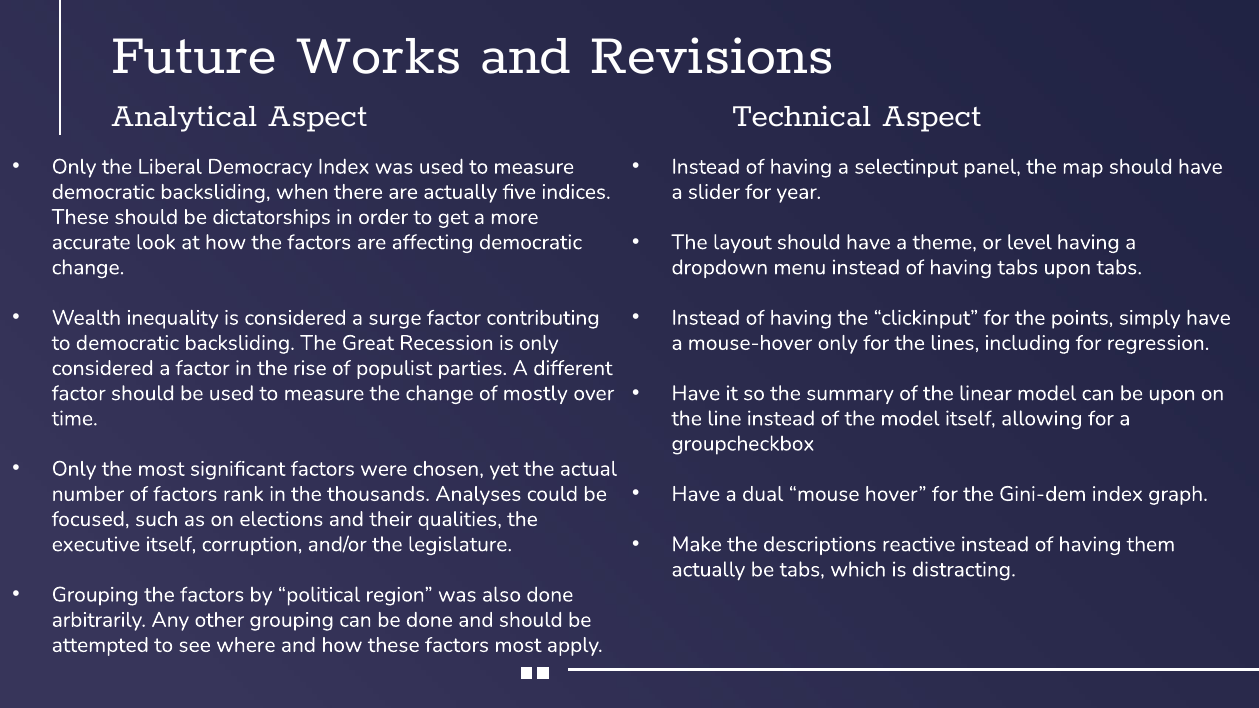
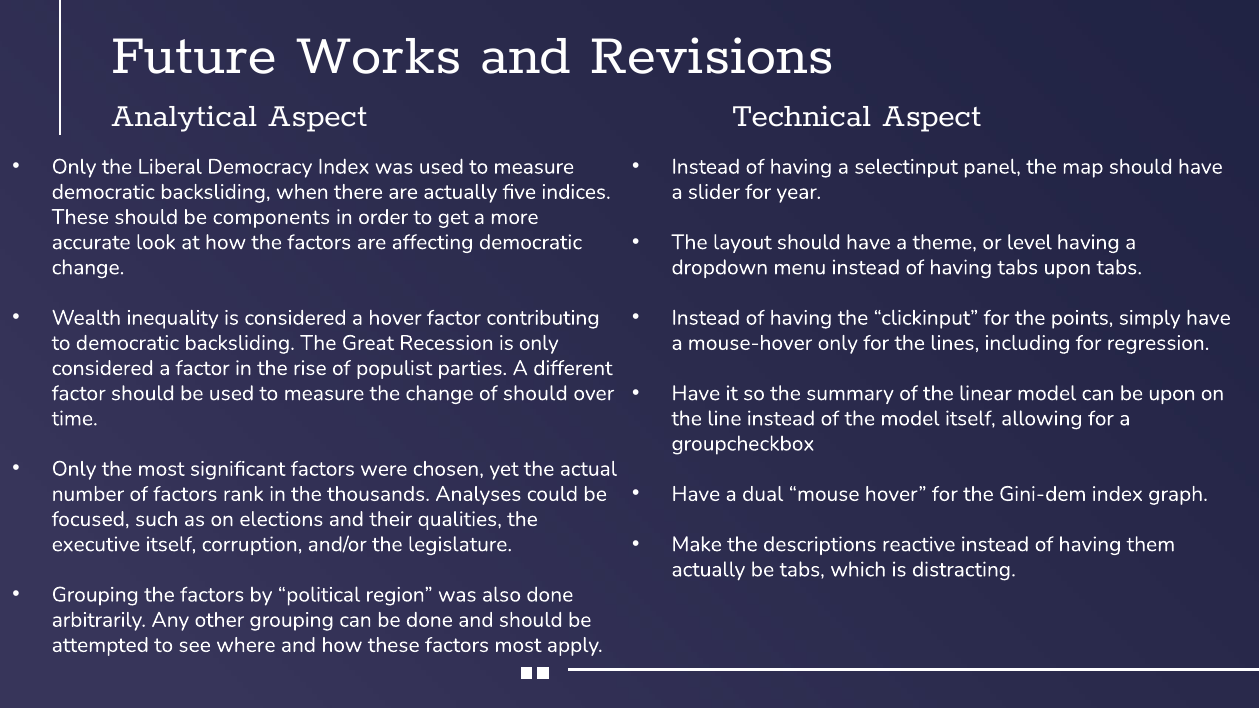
dictatorships: dictatorships -> components (271, 217)
a surge: surge -> hover (395, 318)
of mostly: mostly -> should (535, 393)
